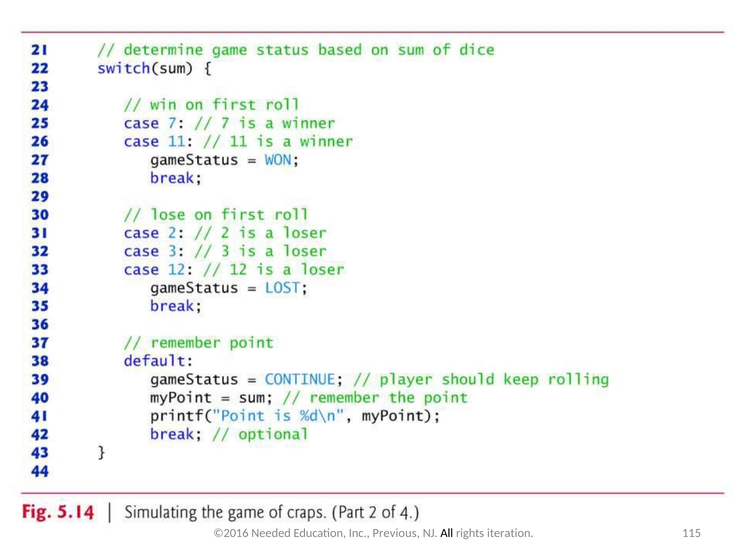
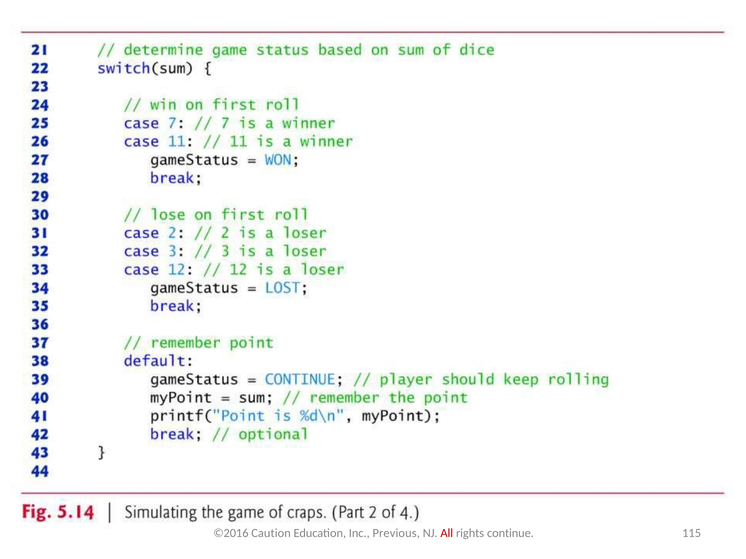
Needed: Needed -> Caution (271, 534)
All colour: black -> red (447, 534)
iteration: iteration -> continue (510, 534)
